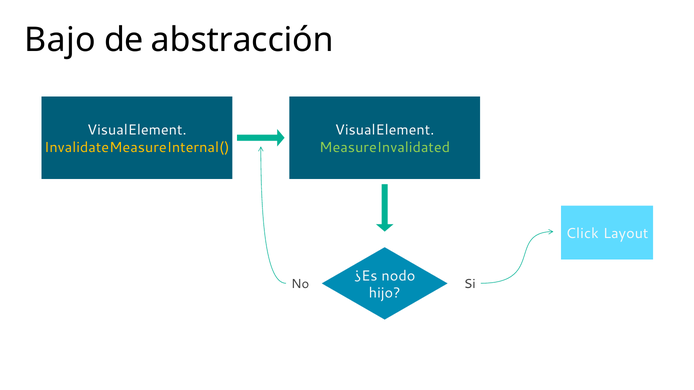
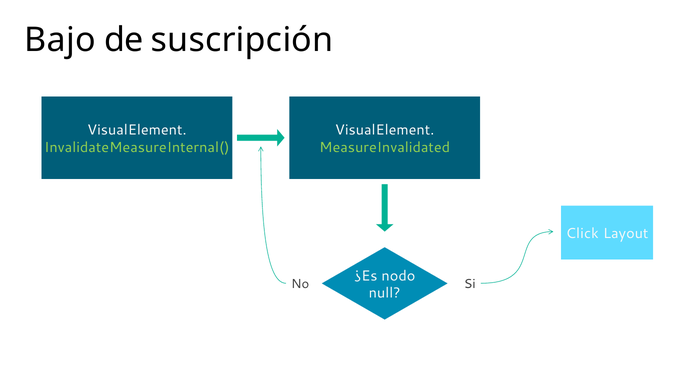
abstracción: abstracción -> suscripción (242, 40)
InvalidateMeasureInternal( colour: yellow -> light green (137, 148)
hijo: hijo -> null (385, 293)
